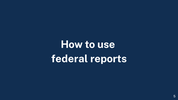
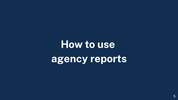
federal: federal -> agency (70, 59)
